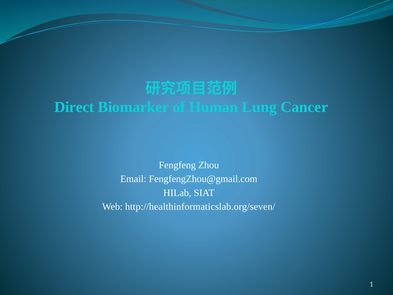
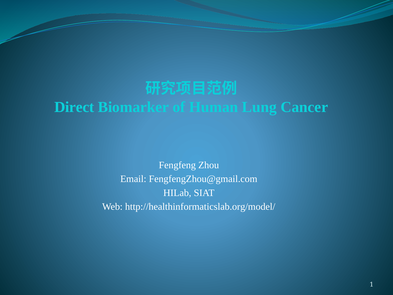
http://healthinformaticslab.org/seven/: http://healthinformaticslab.org/seven/ -> http://healthinformaticslab.org/model/ (200, 206)
